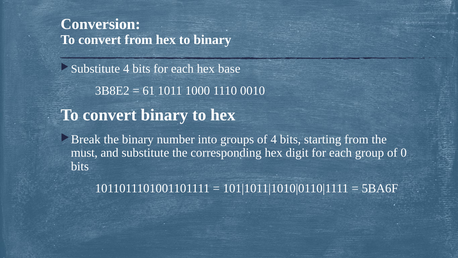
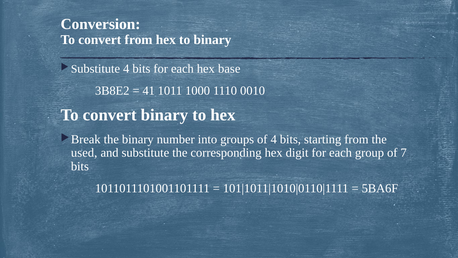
61: 61 -> 41 (149, 91)
must: must -> used (84, 153)
0: 0 -> 7 (404, 153)
